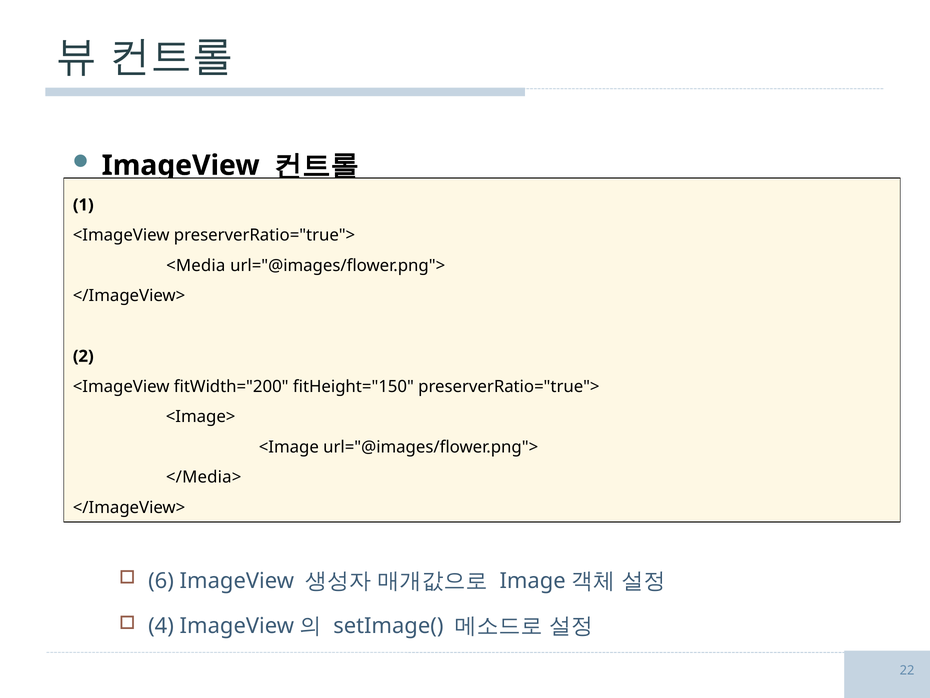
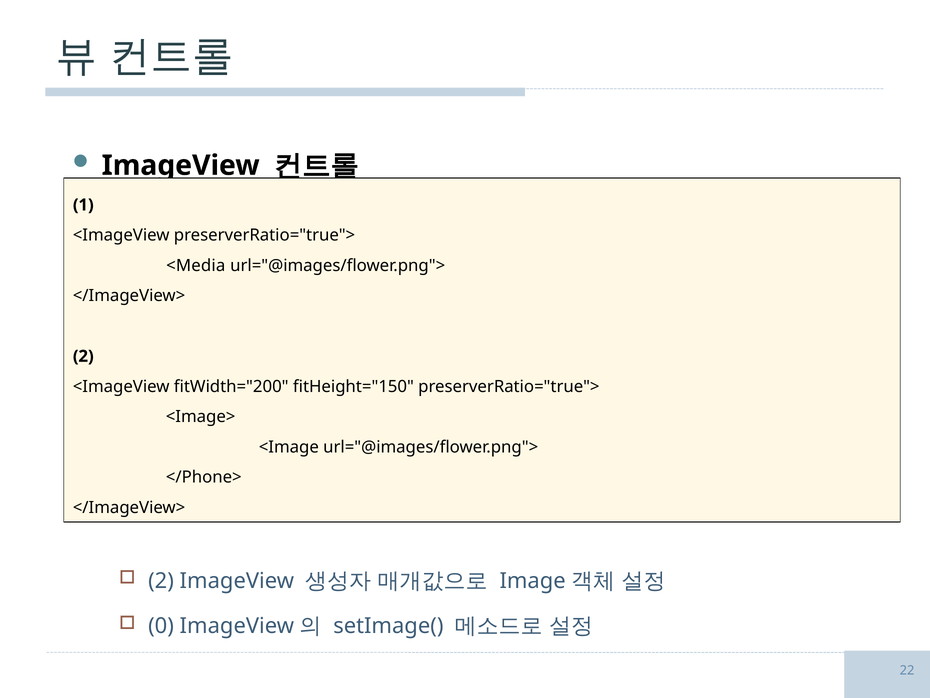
</Media>: </Media> -> </Phone> (204, 477)
6: 6 -> 2 (161, 580)
4: 4 -> 0 (161, 626)
